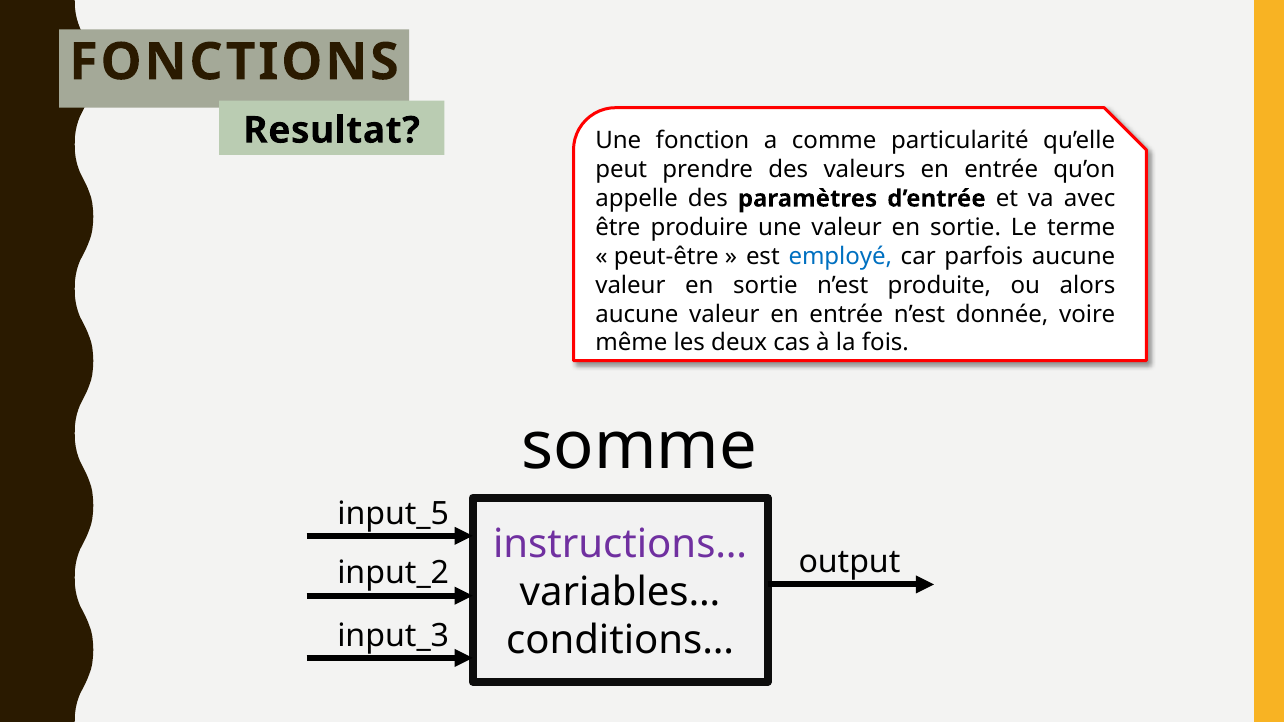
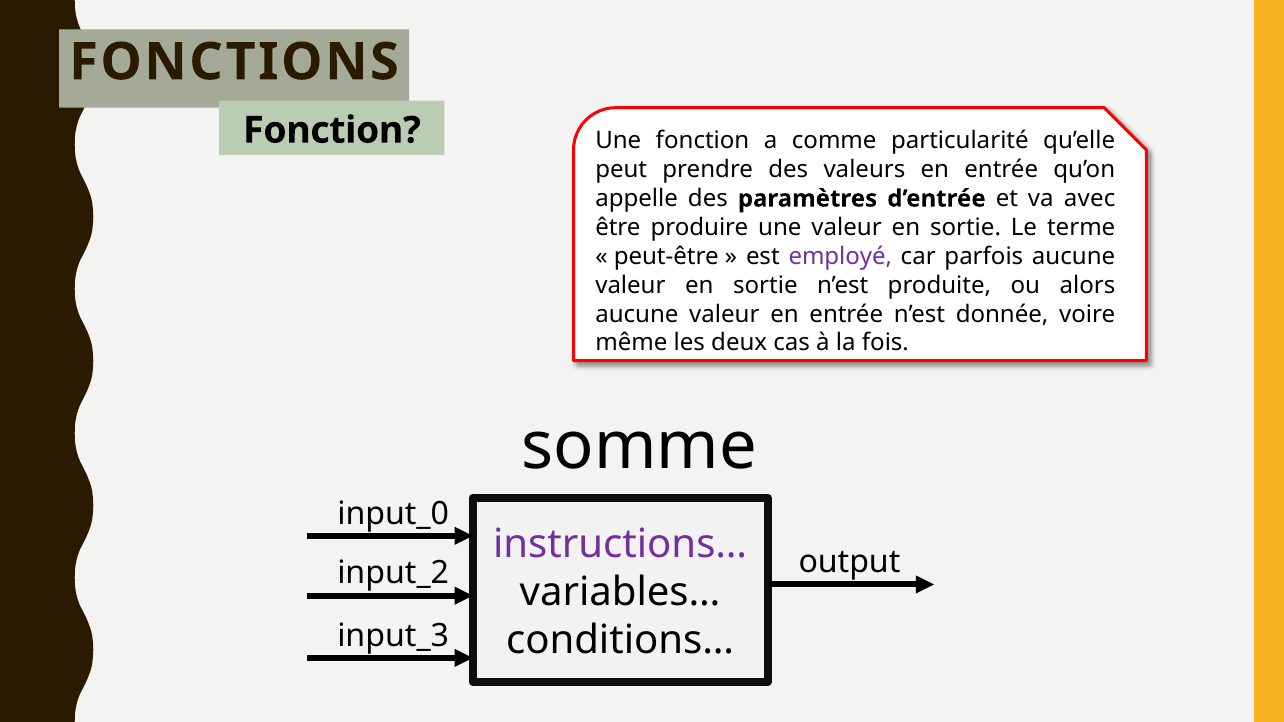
Resultat: Resultat -> Fonction (332, 130)
employé colour: blue -> purple (840, 256)
input_5: input_5 -> input_0 (393, 514)
